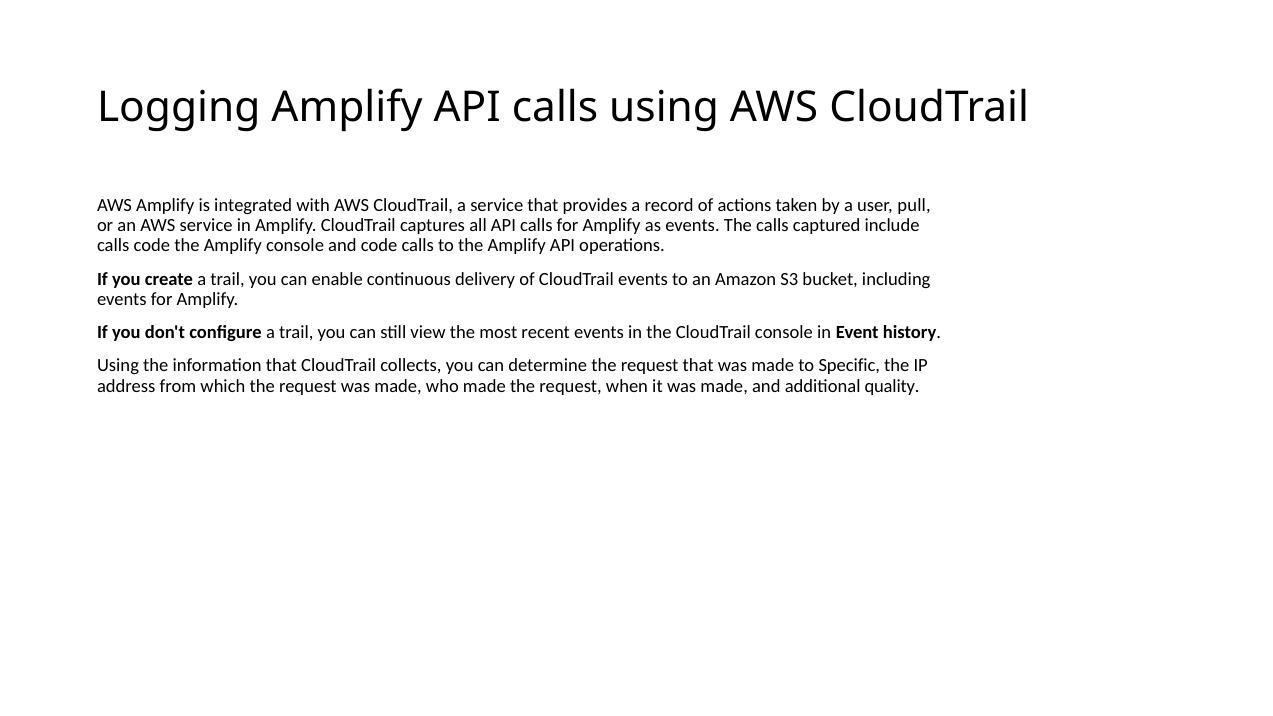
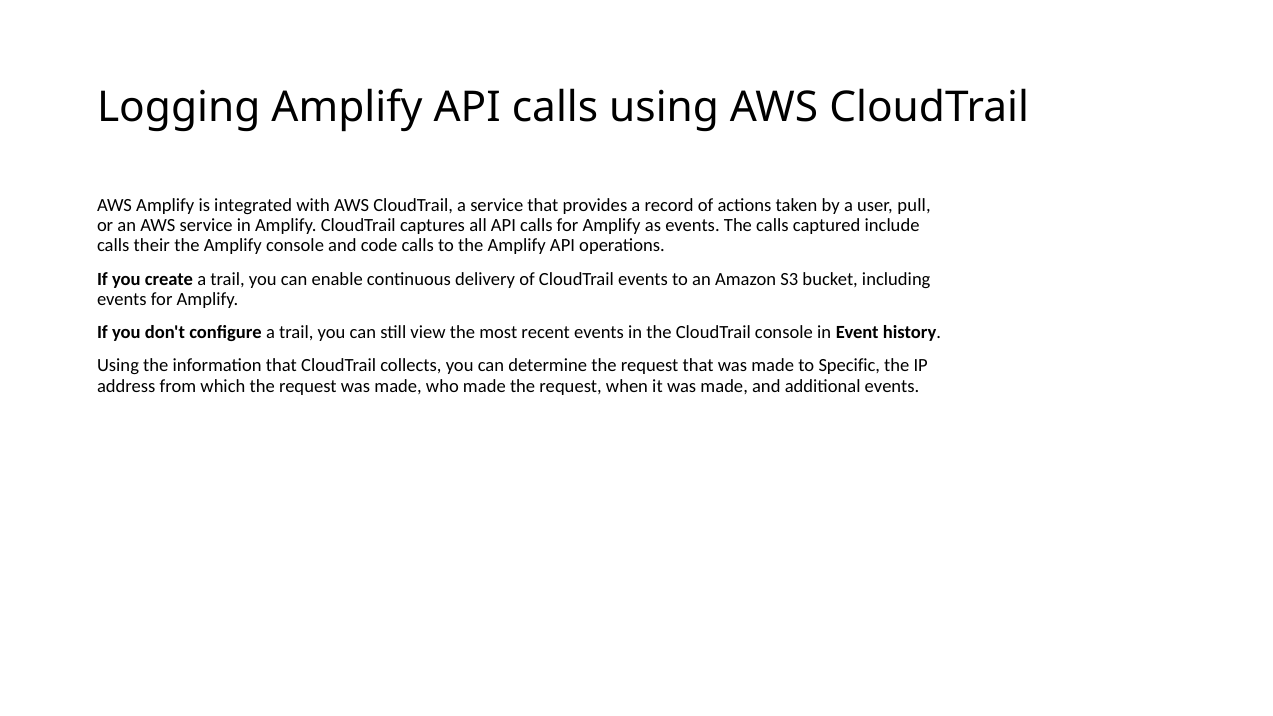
calls code: code -> their (152, 246)
additional quality: quality -> events (892, 386)
